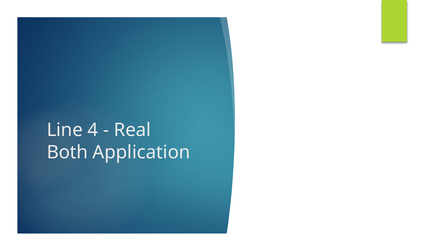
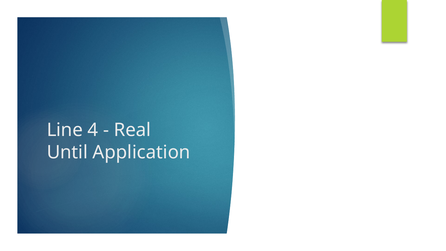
Both: Both -> Until (67, 152)
